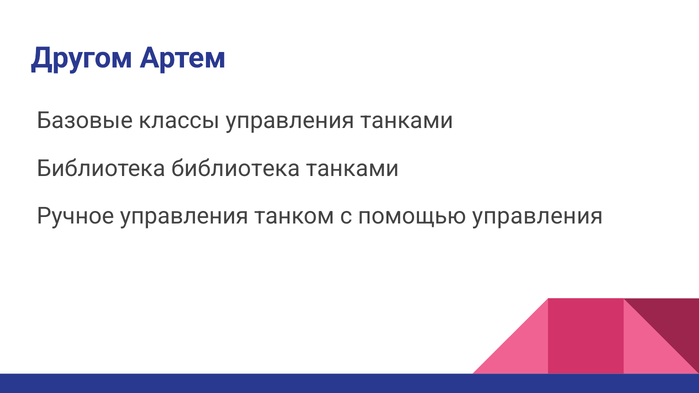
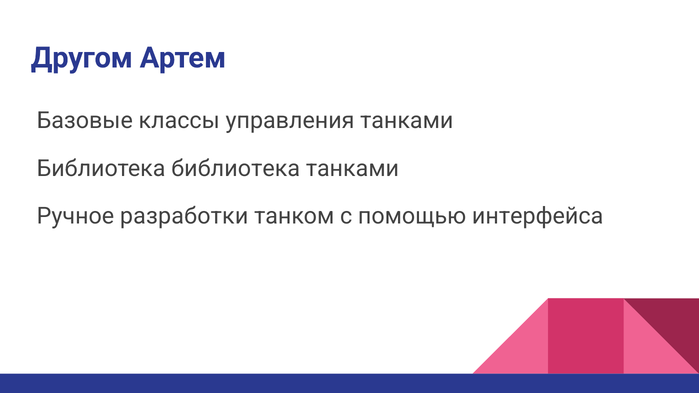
Ручное управления: управления -> разработки (184, 216)
помощью управления: управления -> интерфейса (538, 216)
